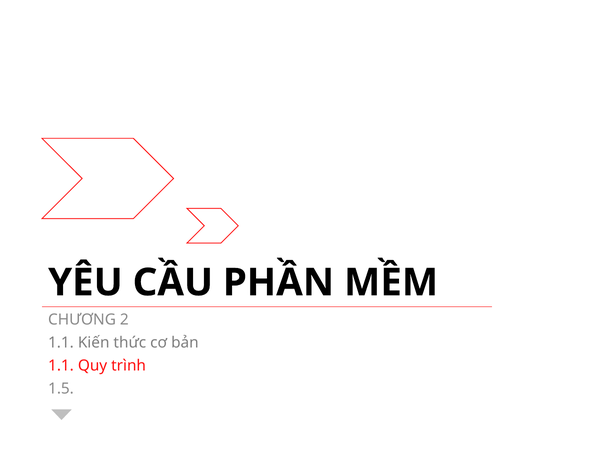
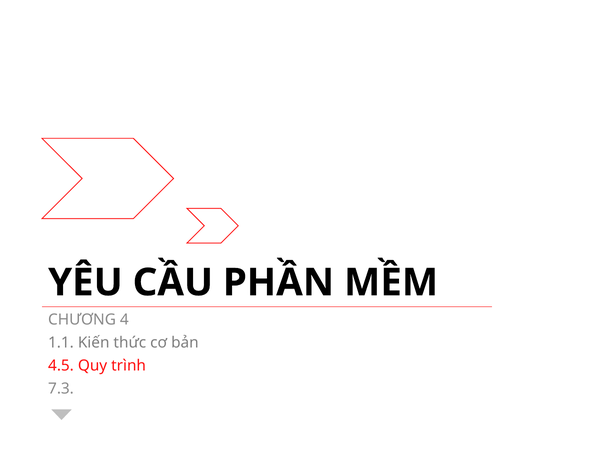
2: 2 -> 4 (124, 320)
1.1: 1.1 -> 4.5 (61, 366)
1.5: 1.5 -> 7.3 (61, 389)
